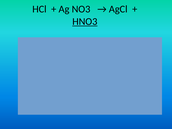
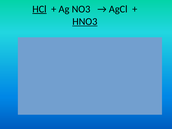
HCl underline: none -> present (39, 9)
